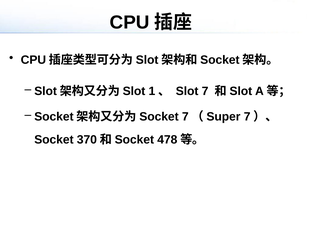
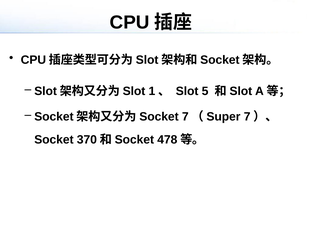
Slot 7: 7 -> 5 (205, 91)
